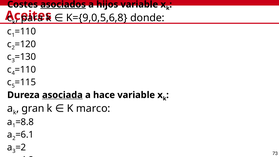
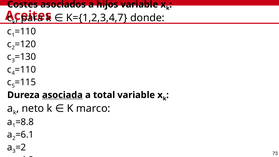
asociados underline: present -> none (63, 4)
K={9,0,5,6,8: K={9,0,5,6,8 -> K={1,2,3,4,7 (97, 18)
hace: hace -> total (104, 95)
gran: gran -> neto (33, 108)
